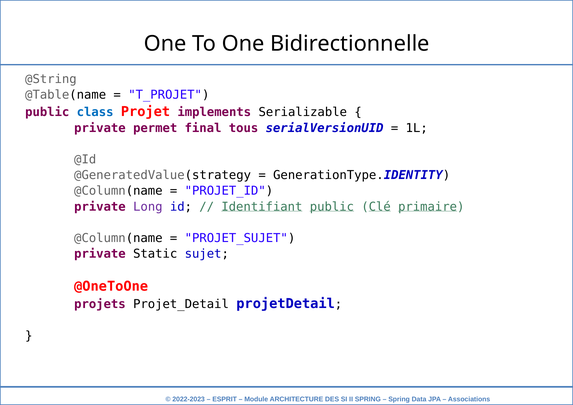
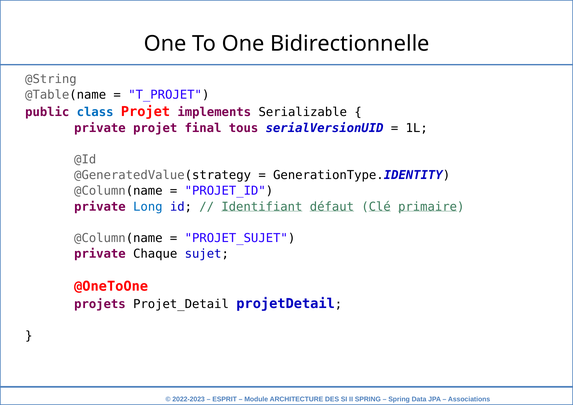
private permet: permet -> projet (155, 128)
Long colour: purple -> blue (148, 207)
Identifiant public: public -> défaut (332, 207)
Static: Static -> Chaque (155, 254)
